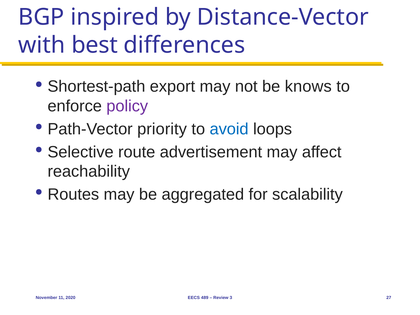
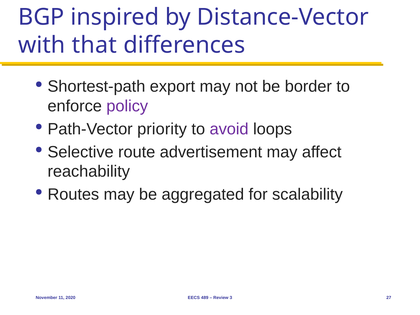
best: best -> that (94, 45)
knows: knows -> border (308, 87)
avoid colour: blue -> purple (229, 129)
